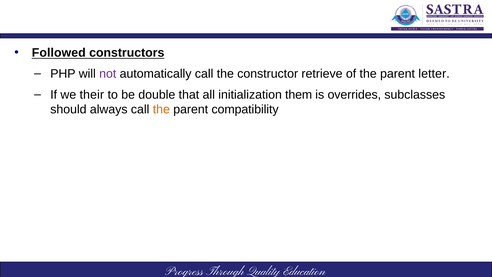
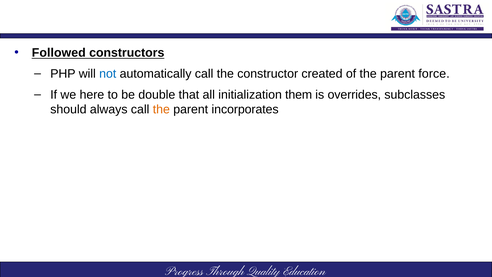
not colour: purple -> blue (108, 74)
retrieve: retrieve -> created (322, 74)
letter: letter -> force (434, 74)
their: their -> here (92, 95)
compatibility: compatibility -> incorporates (245, 109)
